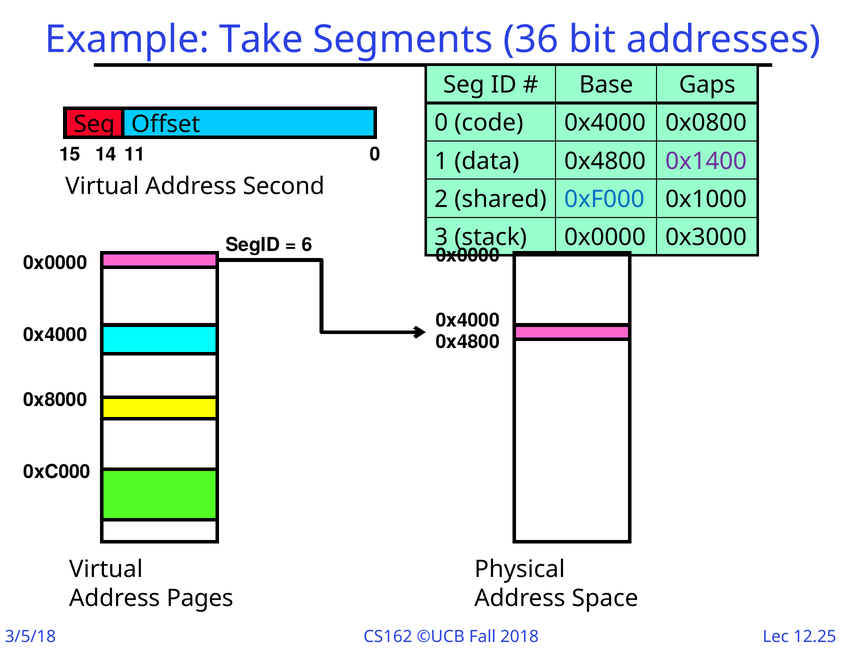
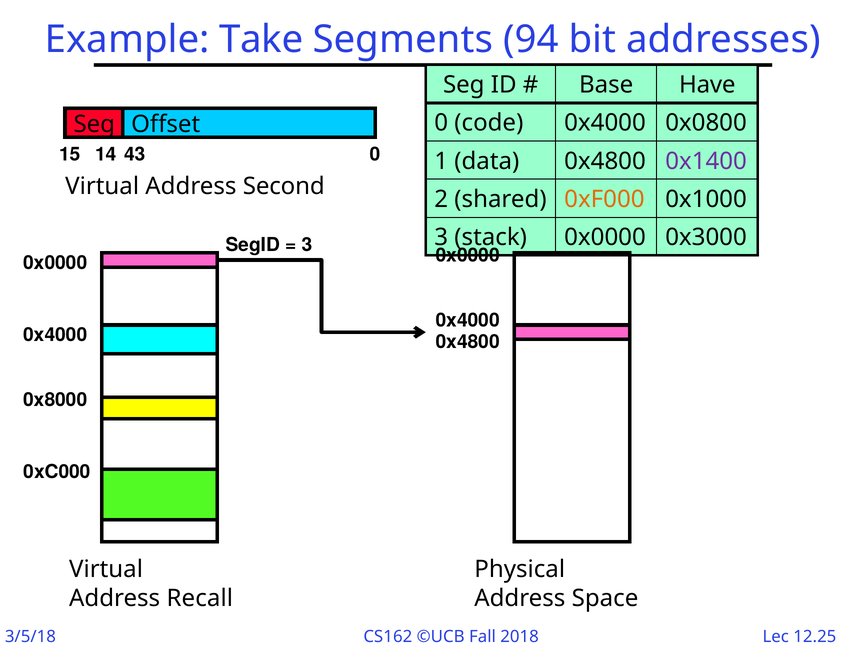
36: 36 -> 94 (531, 39)
Gaps: Gaps -> Have (707, 85)
11: 11 -> 43 (135, 154)
0xF000 colour: blue -> orange (604, 199)
6: 6 -> 3 (307, 245)
Pages: Pages -> Recall (200, 598)
